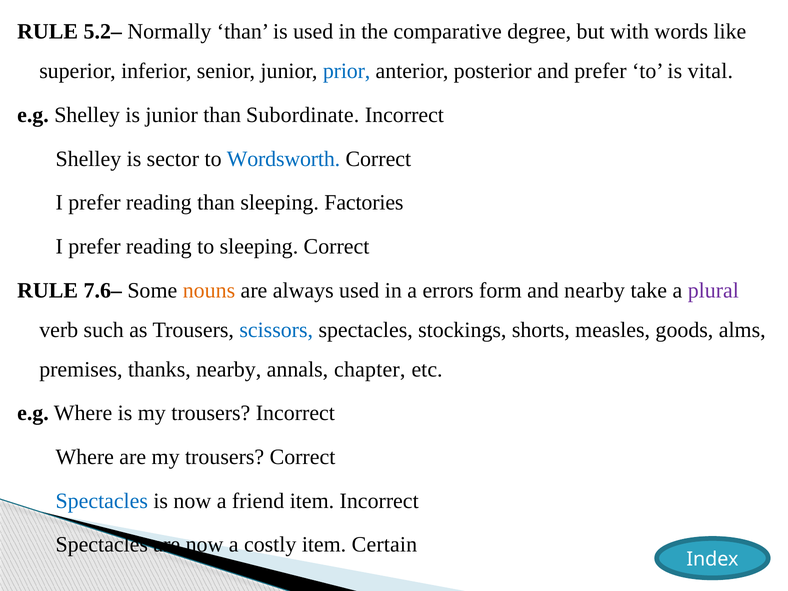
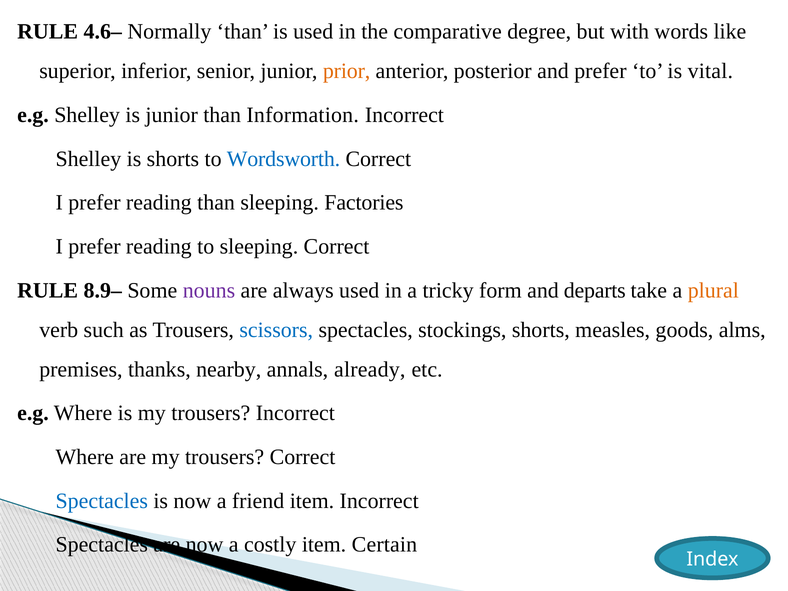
5.2–: 5.2– -> 4.6– (103, 32)
prior colour: blue -> orange (347, 71)
Subordinate: Subordinate -> Information (303, 115)
is sector: sector -> shorts (173, 159)
7.6–: 7.6– -> 8.9– (103, 290)
nouns colour: orange -> purple (209, 290)
errors: errors -> tricky (448, 290)
and nearby: nearby -> departs (595, 290)
plural colour: purple -> orange (713, 290)
chapter: chapter -> already (370, 369)
